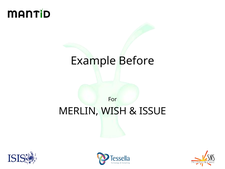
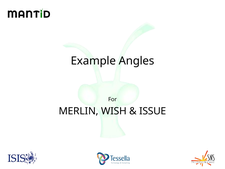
Before: Before -> Angles (137, 61)
